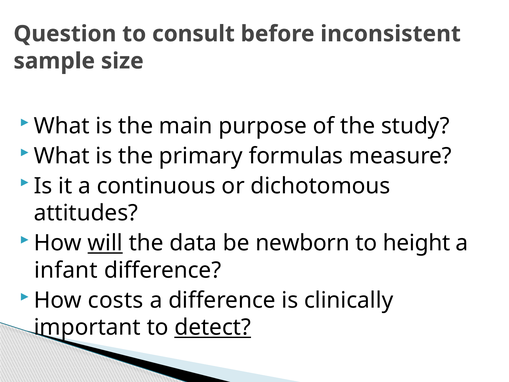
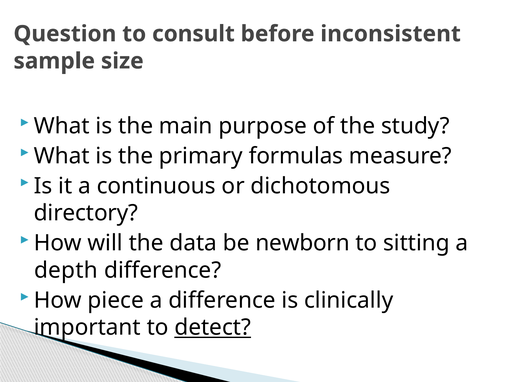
attitudes: attitudes -> directory (86, 213)
will underline: present -> none (105, 243)
height: height -> sitting (416, 243)
infant: infant -> depth (66, 270)
costs: costs -> piece (116, 300)
